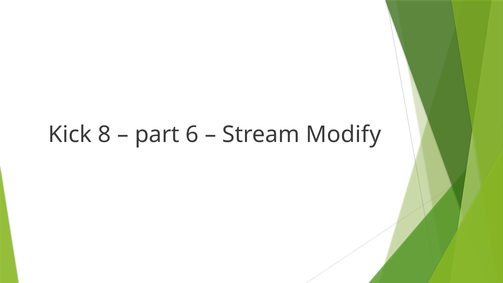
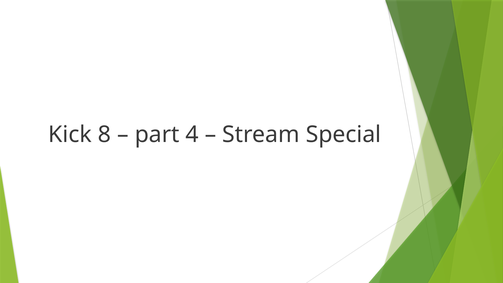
6: 6 -> 4 (192, 134)
Modify: Modify -> Special (344, 134)
